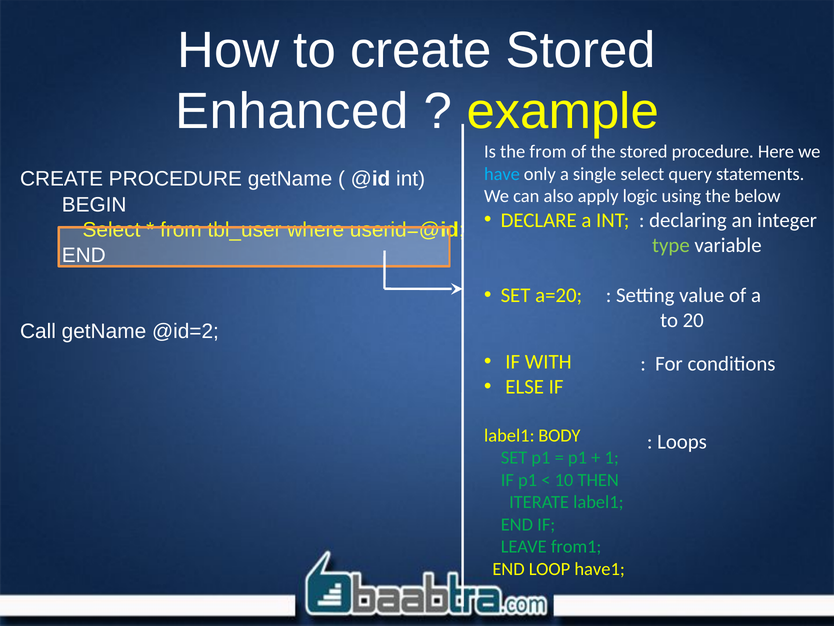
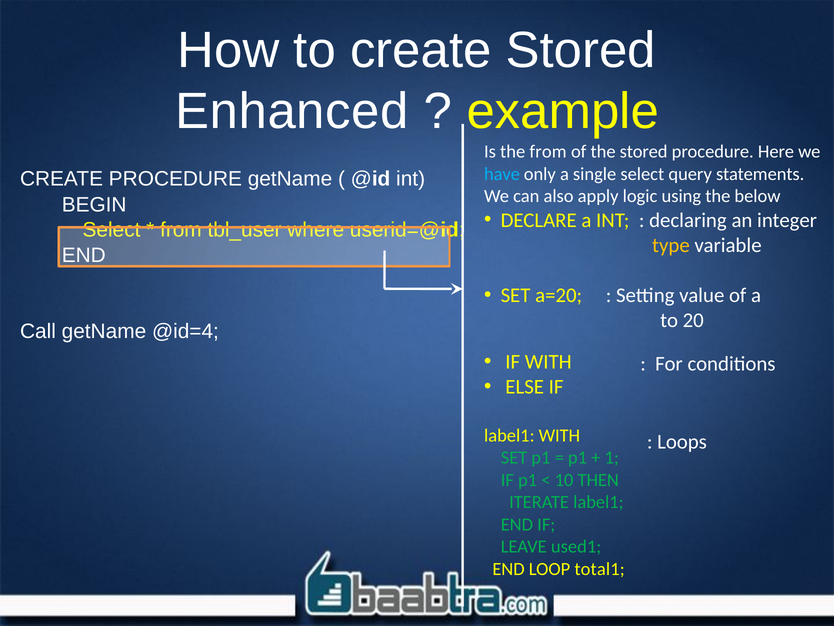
type colour: light green -> yellow (671, 245)
@id=2: @id=2 -> @id=4 (185, 331)
label1 BODY: BODY -> WITH (559, 435)
from1: from1 -> used1 (576, 546)
have1: have1 -> total1 (600, 569)
